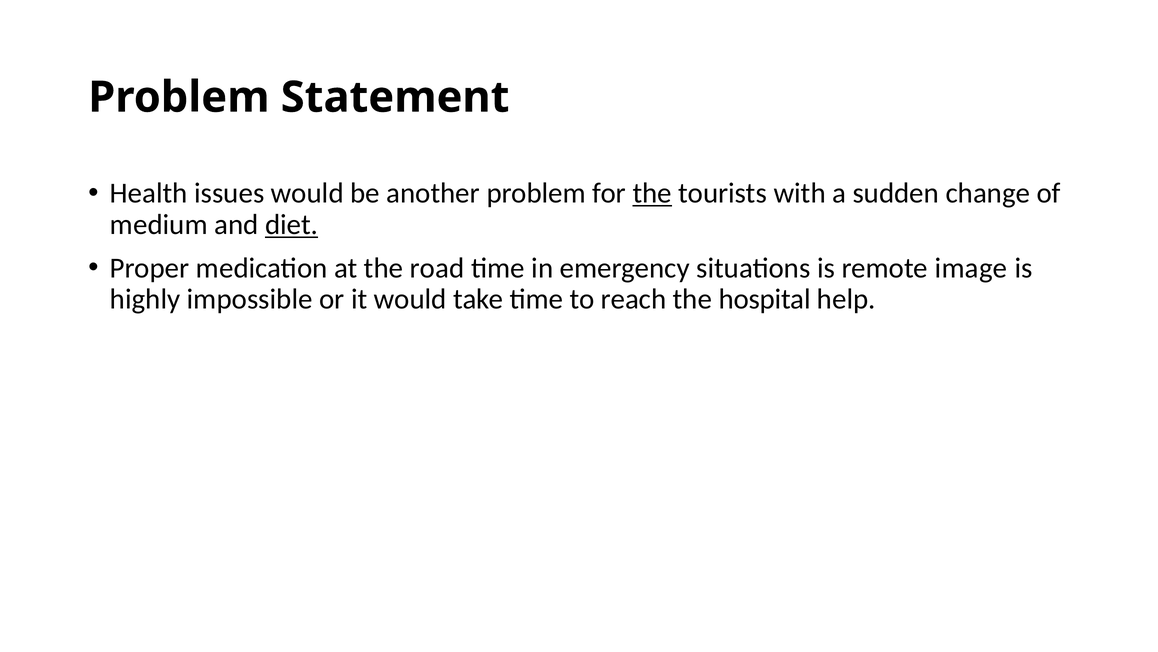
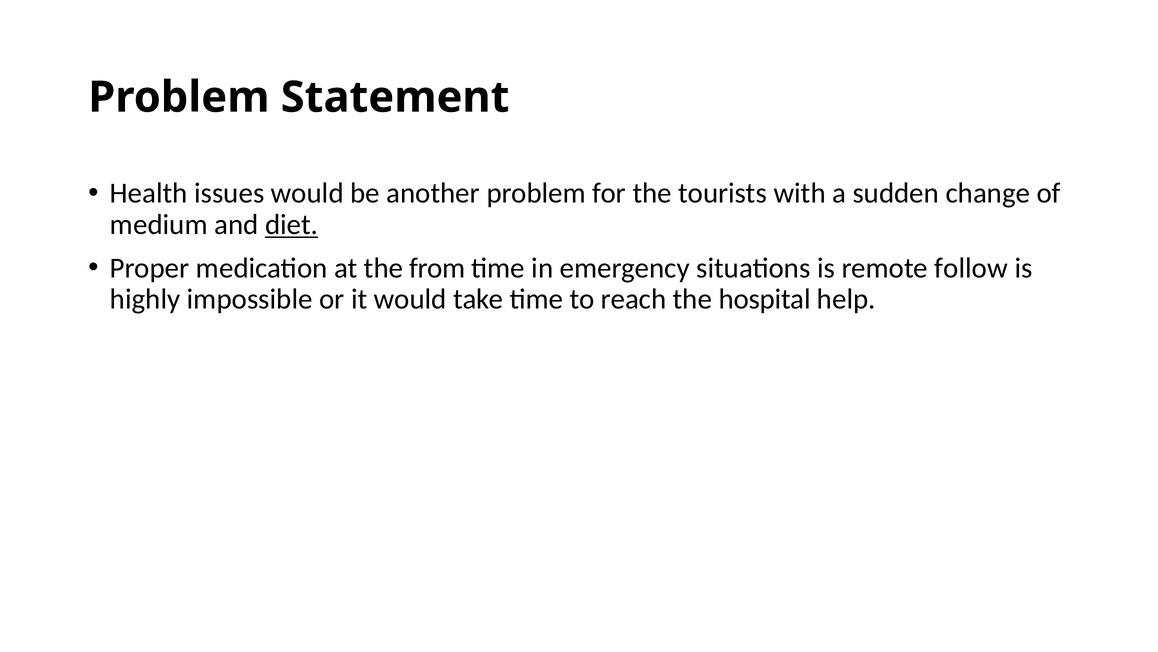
the underline: present -> none (652, 193)
road: road -> from (437, 268)
image: image -> follow (971, 268)
